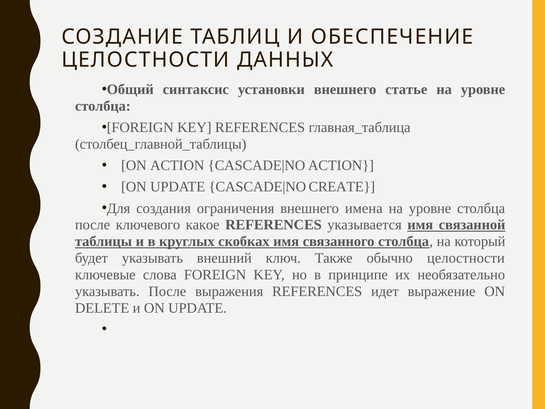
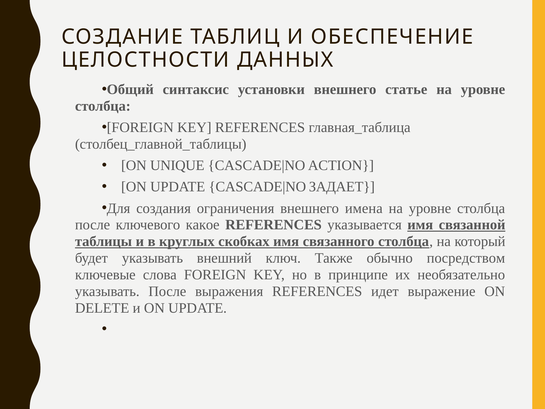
ON ACTION: ACTION -> UNIQUE (177, 165)
CREATE: CREATE -> ЗАДАЕТ (342, 187)
обычно целостности: целостности -> посредством (466, 258)
